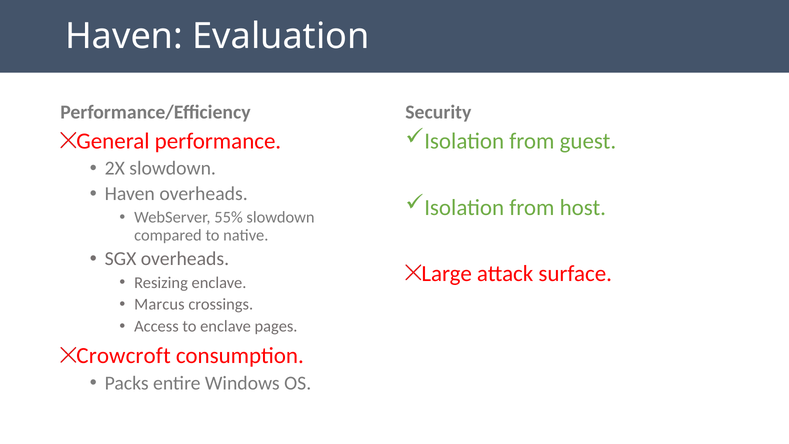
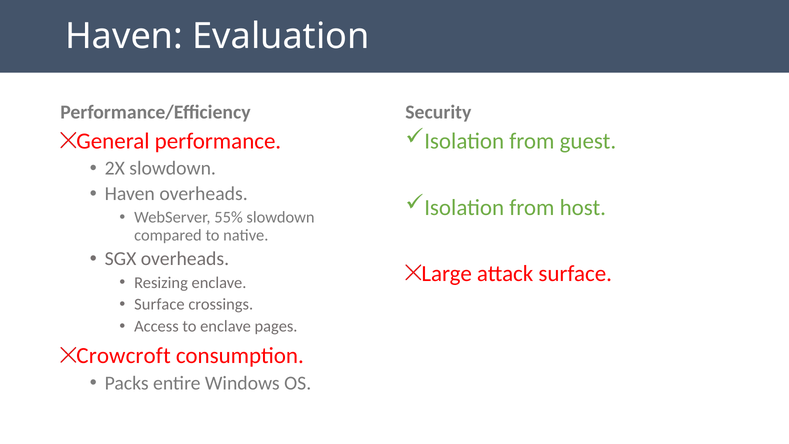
Marcus: Marcus -> Surface (159, 304)
